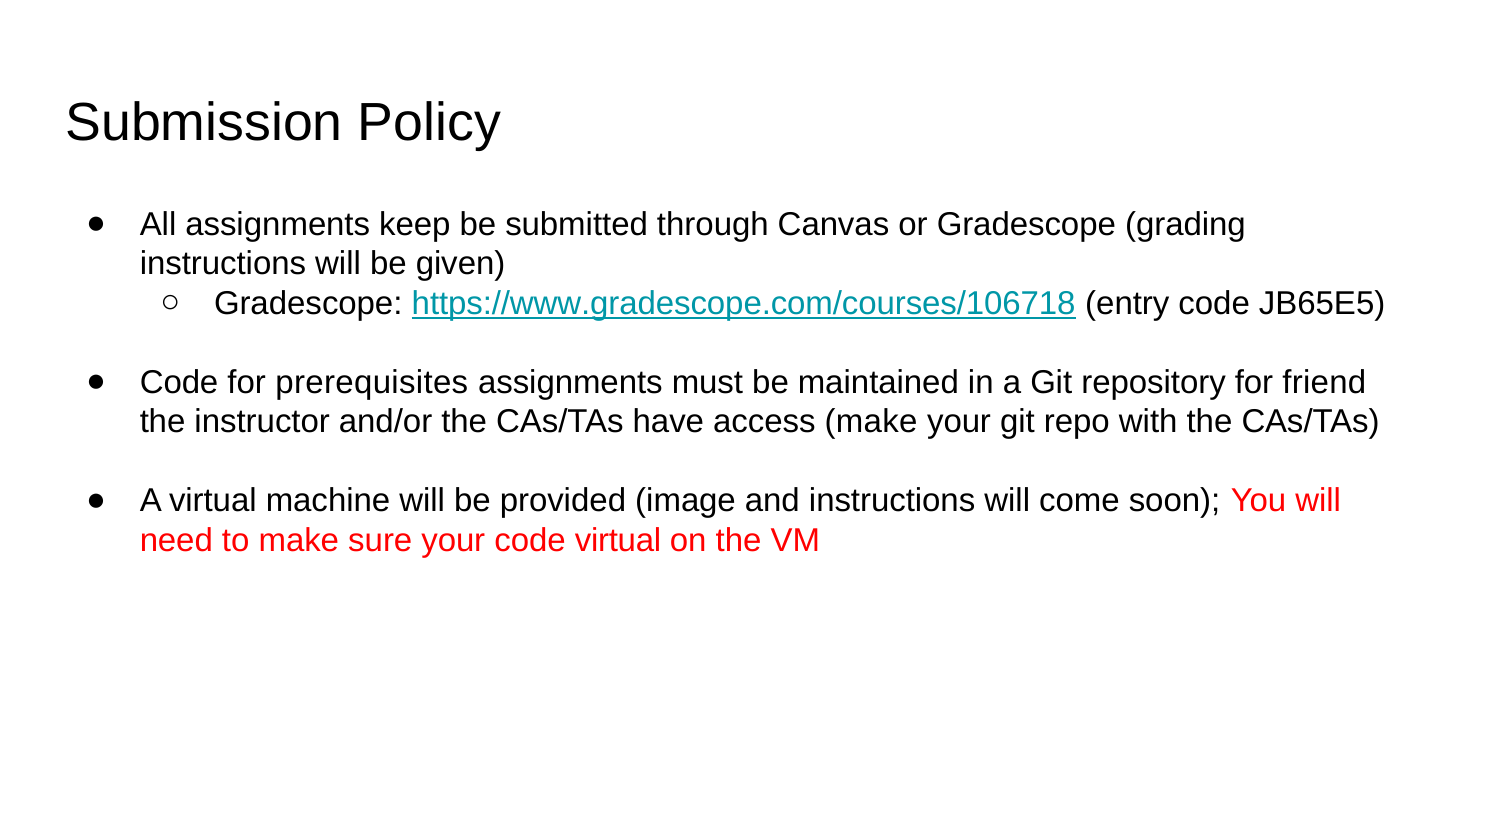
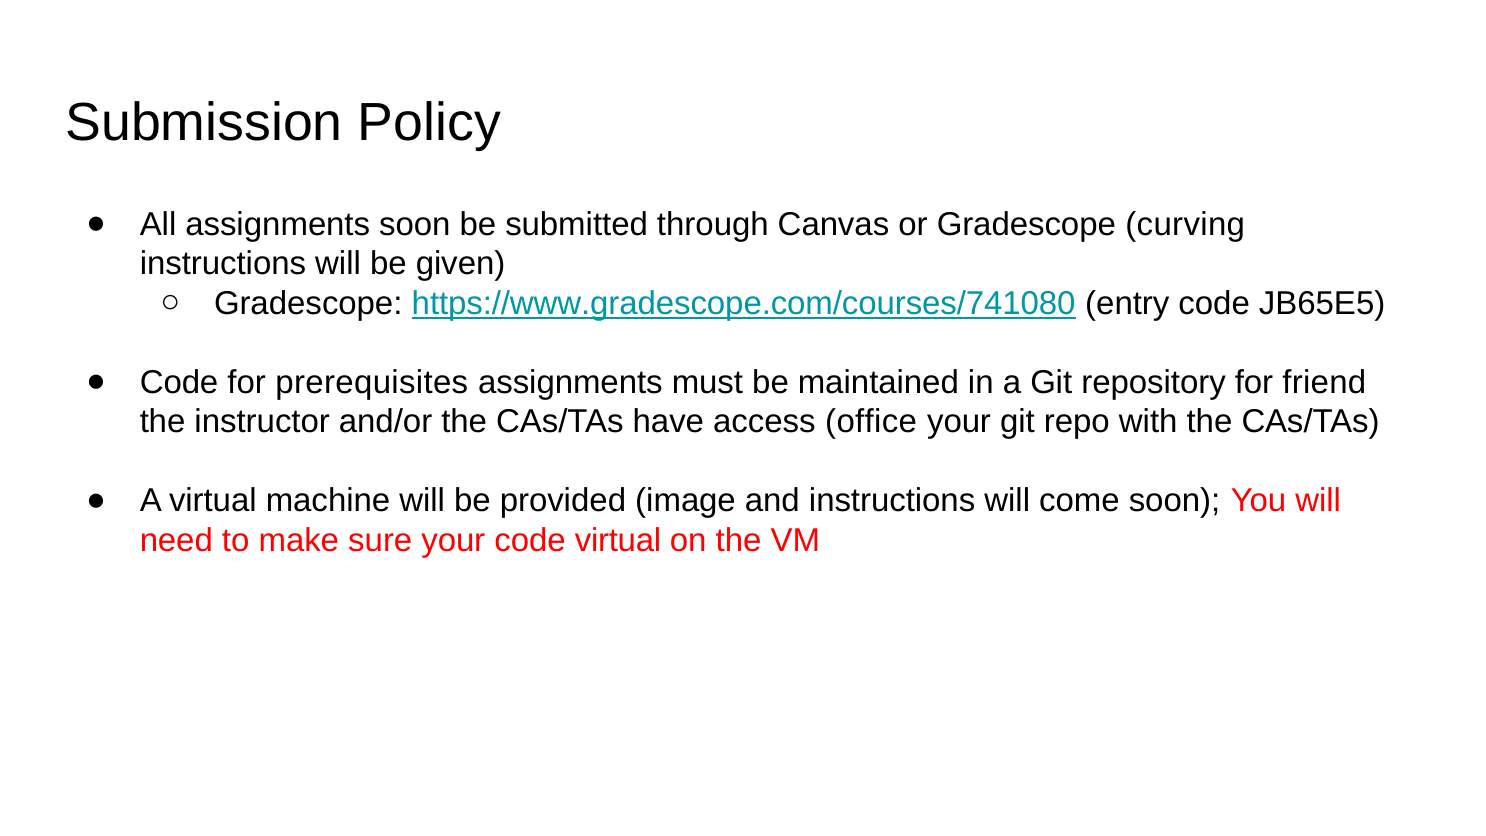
assignments keep: keep -> soon (415, 224)
grading: grading -> curving (1185, 224)
https://www.gradescope.com/courses/106718: https://www.gradescope.com/courses/106718 -> https://www.gradescope.com/courses/741080 (744, 303)
access make: make -> office (871, 422)
